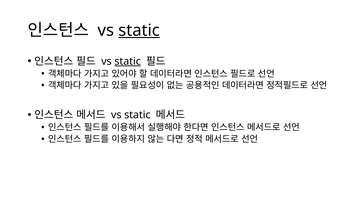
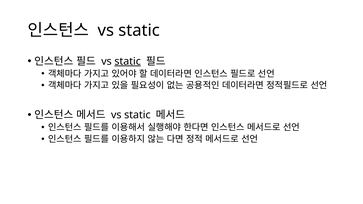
static underline: present -> none (139, 30)
